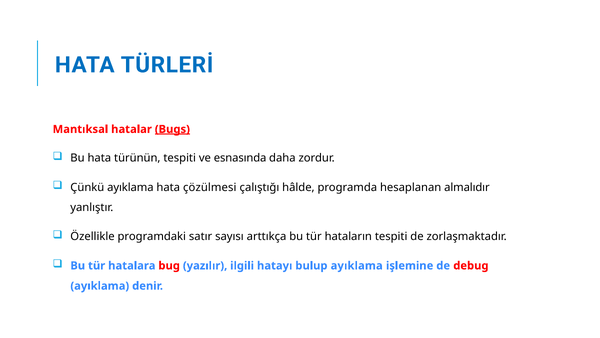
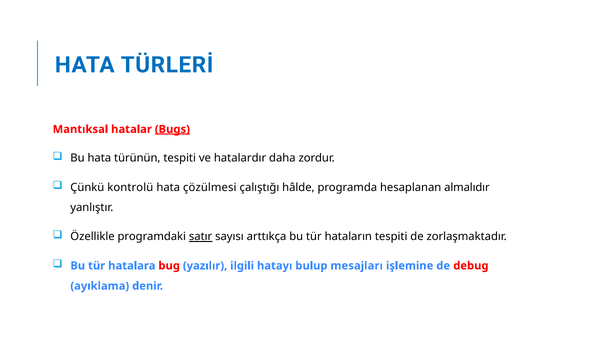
esnasında: esnasında -> hatalardır (240, 158)
Çünkü ayıklama: ayıklama -> kontrolü (130, 187)
satır underline: none -> present (201, 236)
bulup ayıklama: ayıklama -> mesajları (357, 265)
